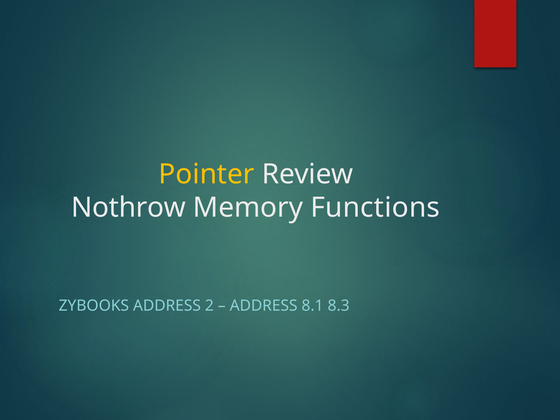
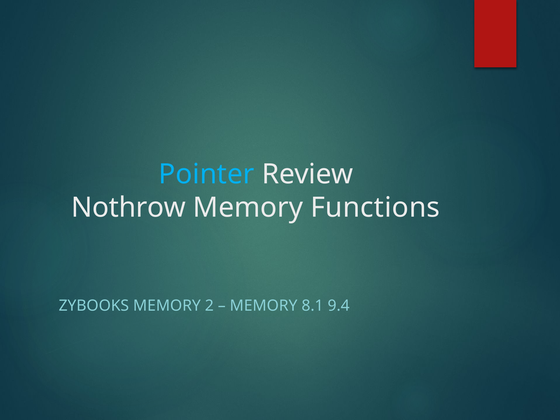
Pointer colour: yellow -> light blue (207, 174)
ZYBOOKS ADDRESS: ADDRESS -> MEMORY (167, 306)
ADDRESS: ADDRESS -> MEMORY (264, 306)
8.3: 8.3 -> 9.4 (339, 306)
